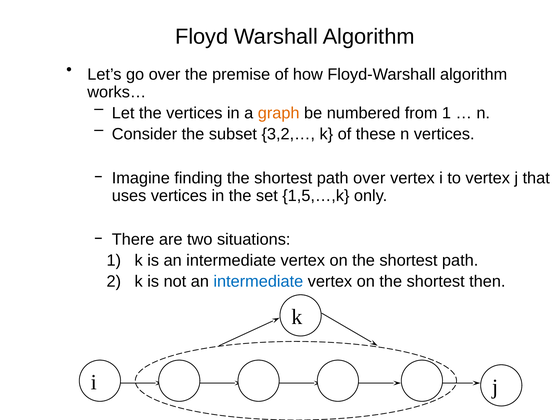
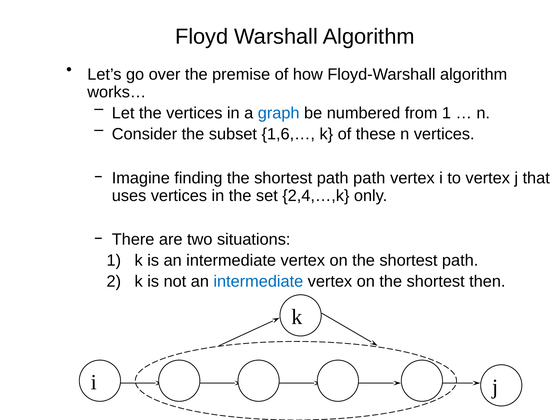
graph colour: orange -> blue (279, 113)
3,2,…: 3,2,… -> 1,6,… (288, 134)
path over: over -> path (369, 178)
1,5,…,k: 1,5,…,k -> 2,4,…,k (316, 196)
